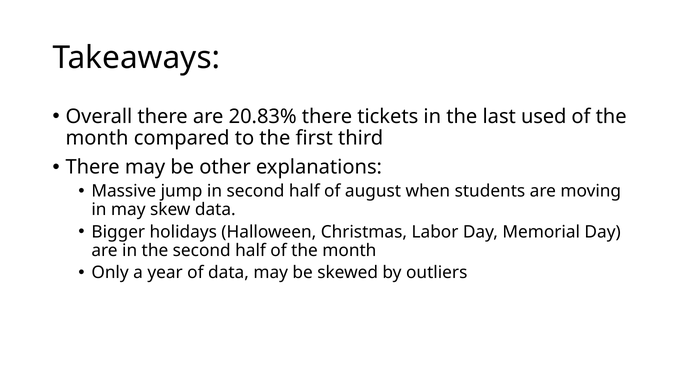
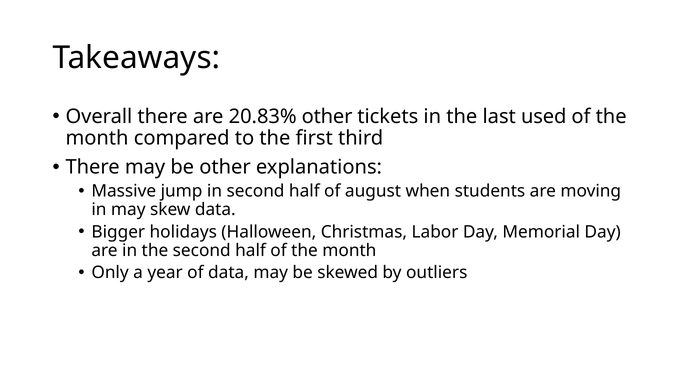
20.83% there: there -> other (327, 117)
